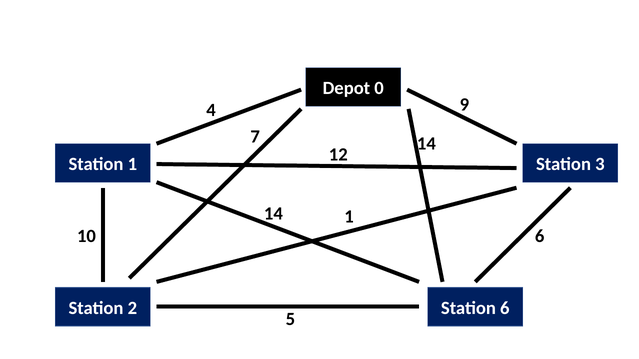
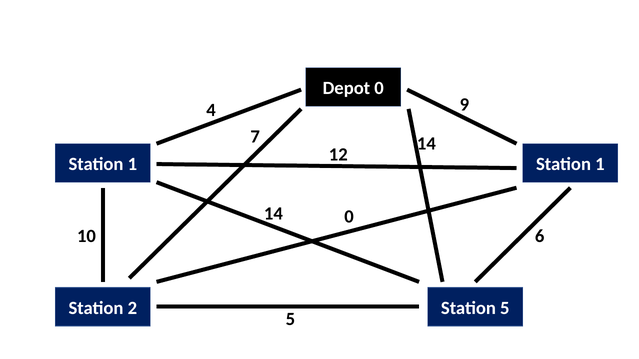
3: 3 -> 1 (600, 164)
14 1: 1 -> 0 (349, 217)
Station 6: 6 -> 5 (505, 308)
